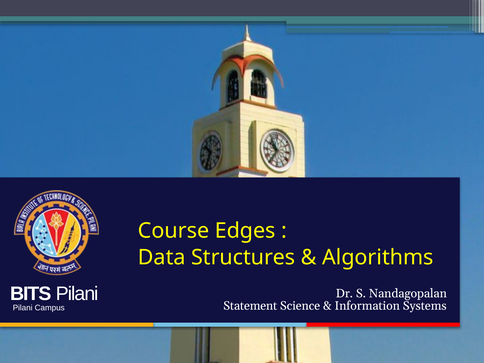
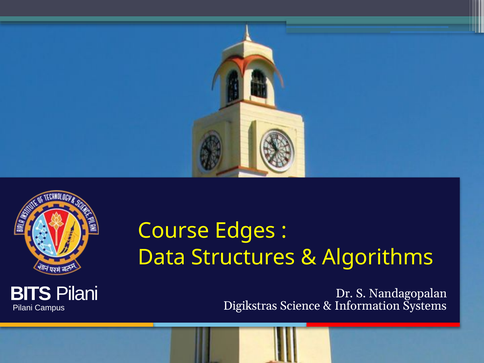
Statement: Statement -> Digikstras (250, 306)
